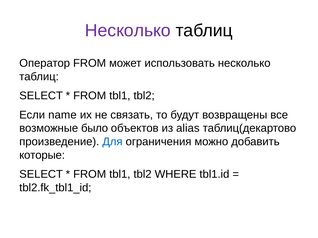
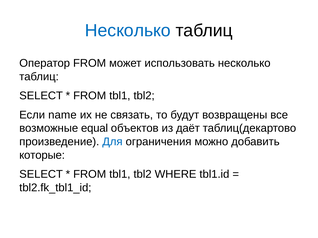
Несколько colour: purple -> blue (128, 31)
было: было -> equal (95, 129)
alias: alias -> даёт (188, 129)
